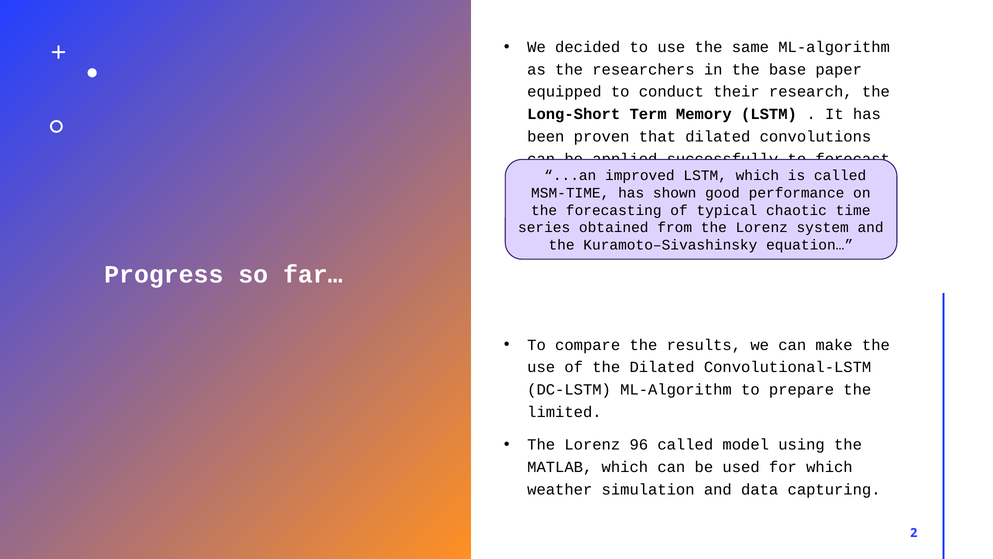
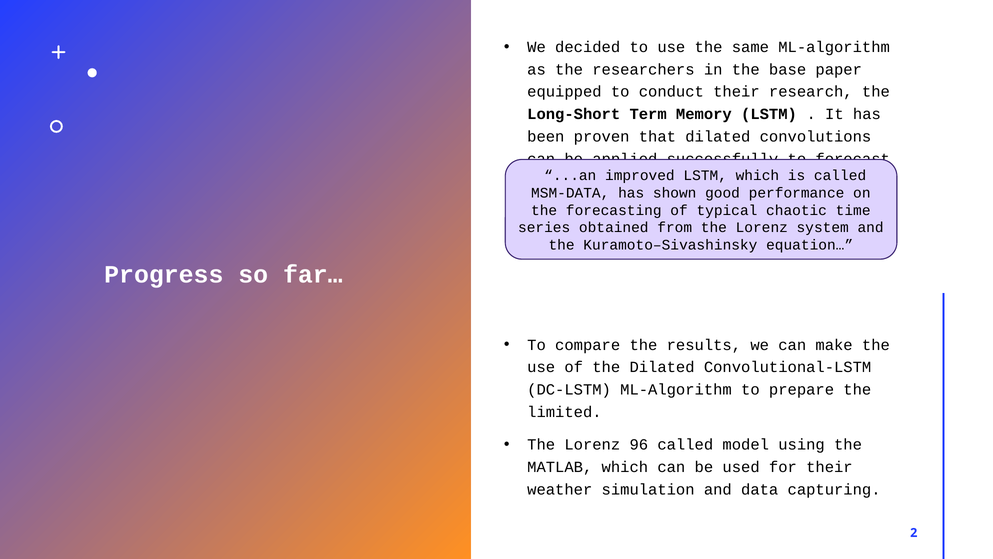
MSM-TIME: MSM-TIME -> MSM-DATA (570, 193)
for which: which -> their (829, 467)
